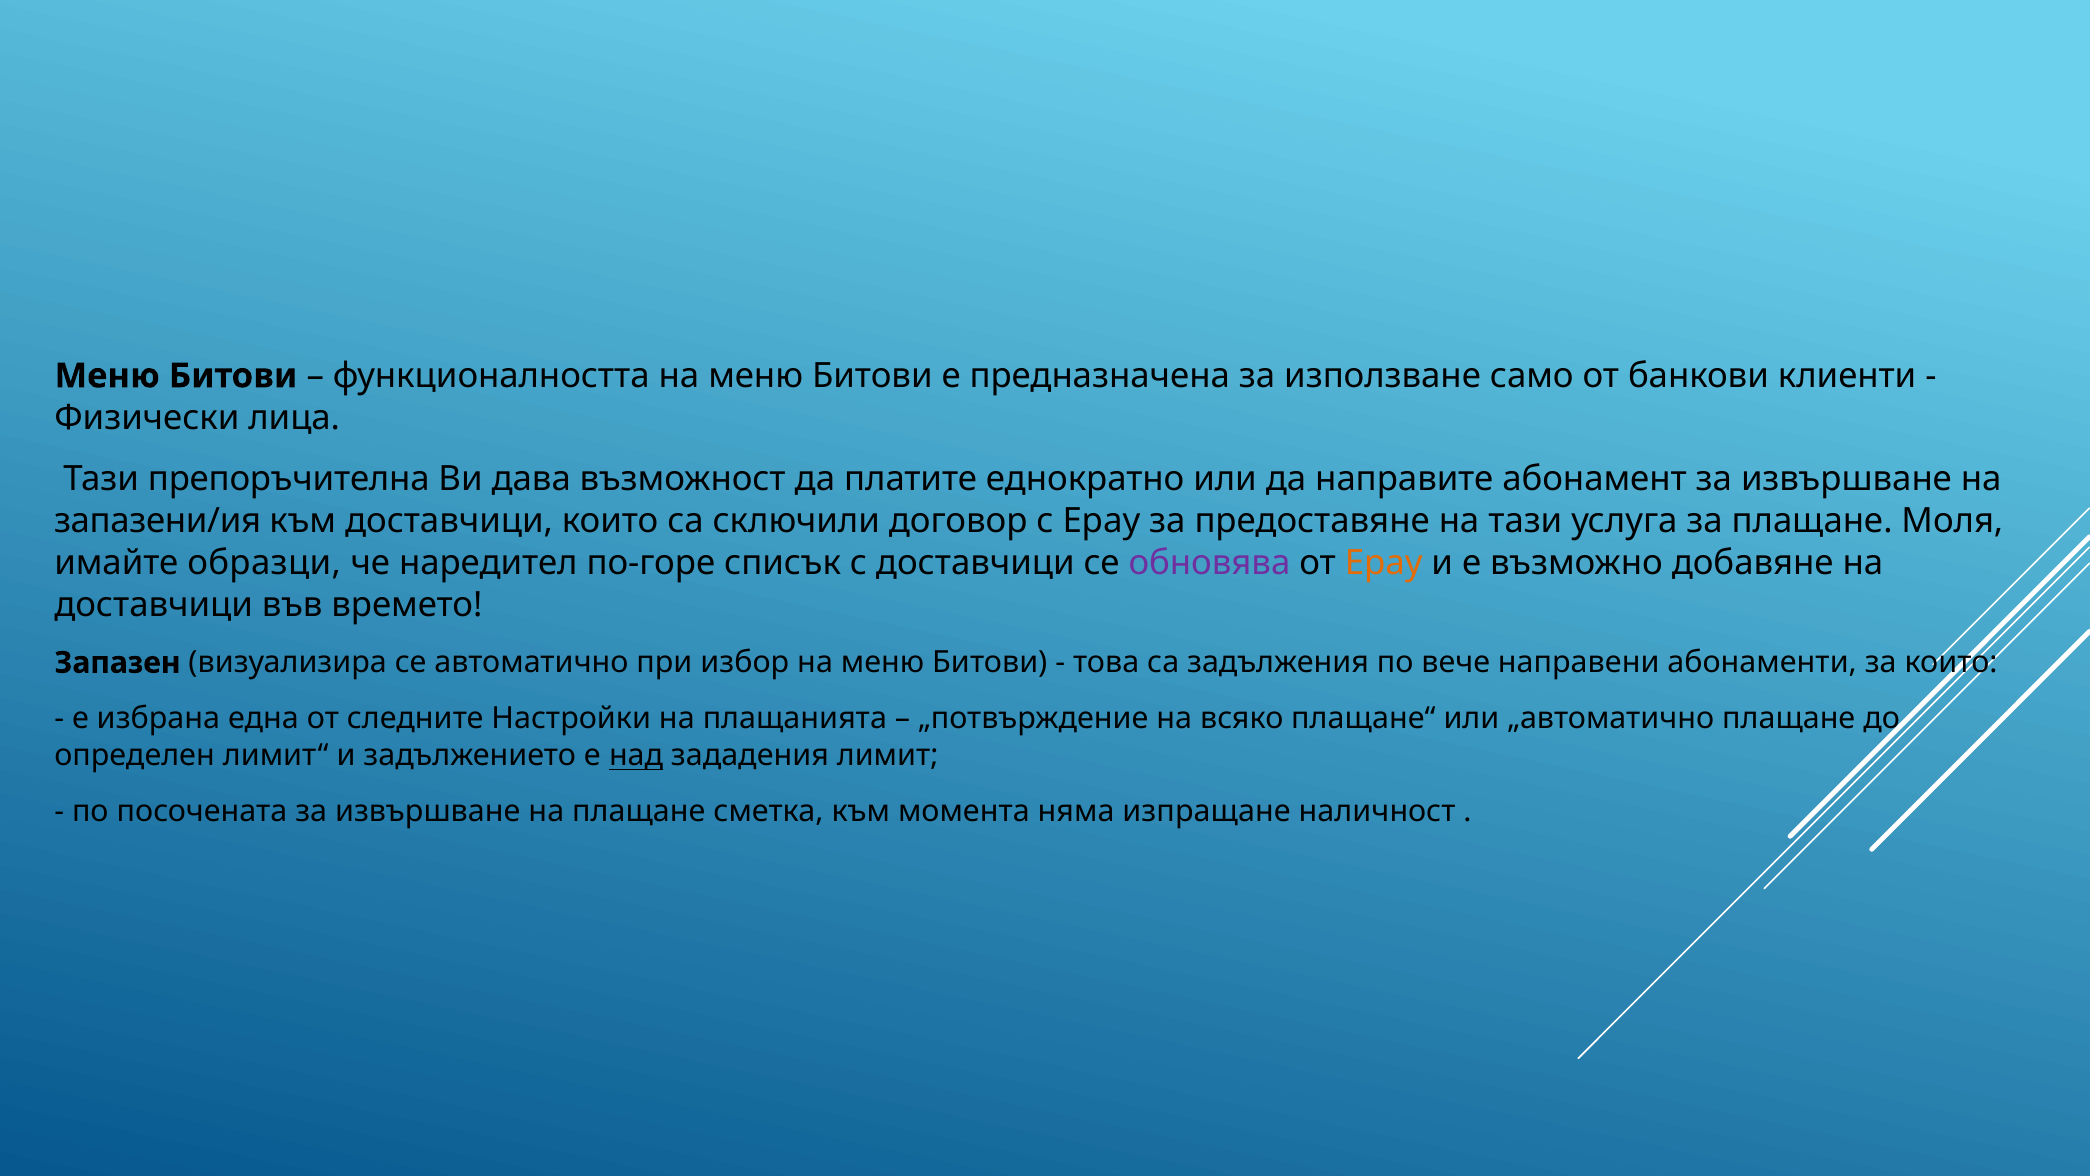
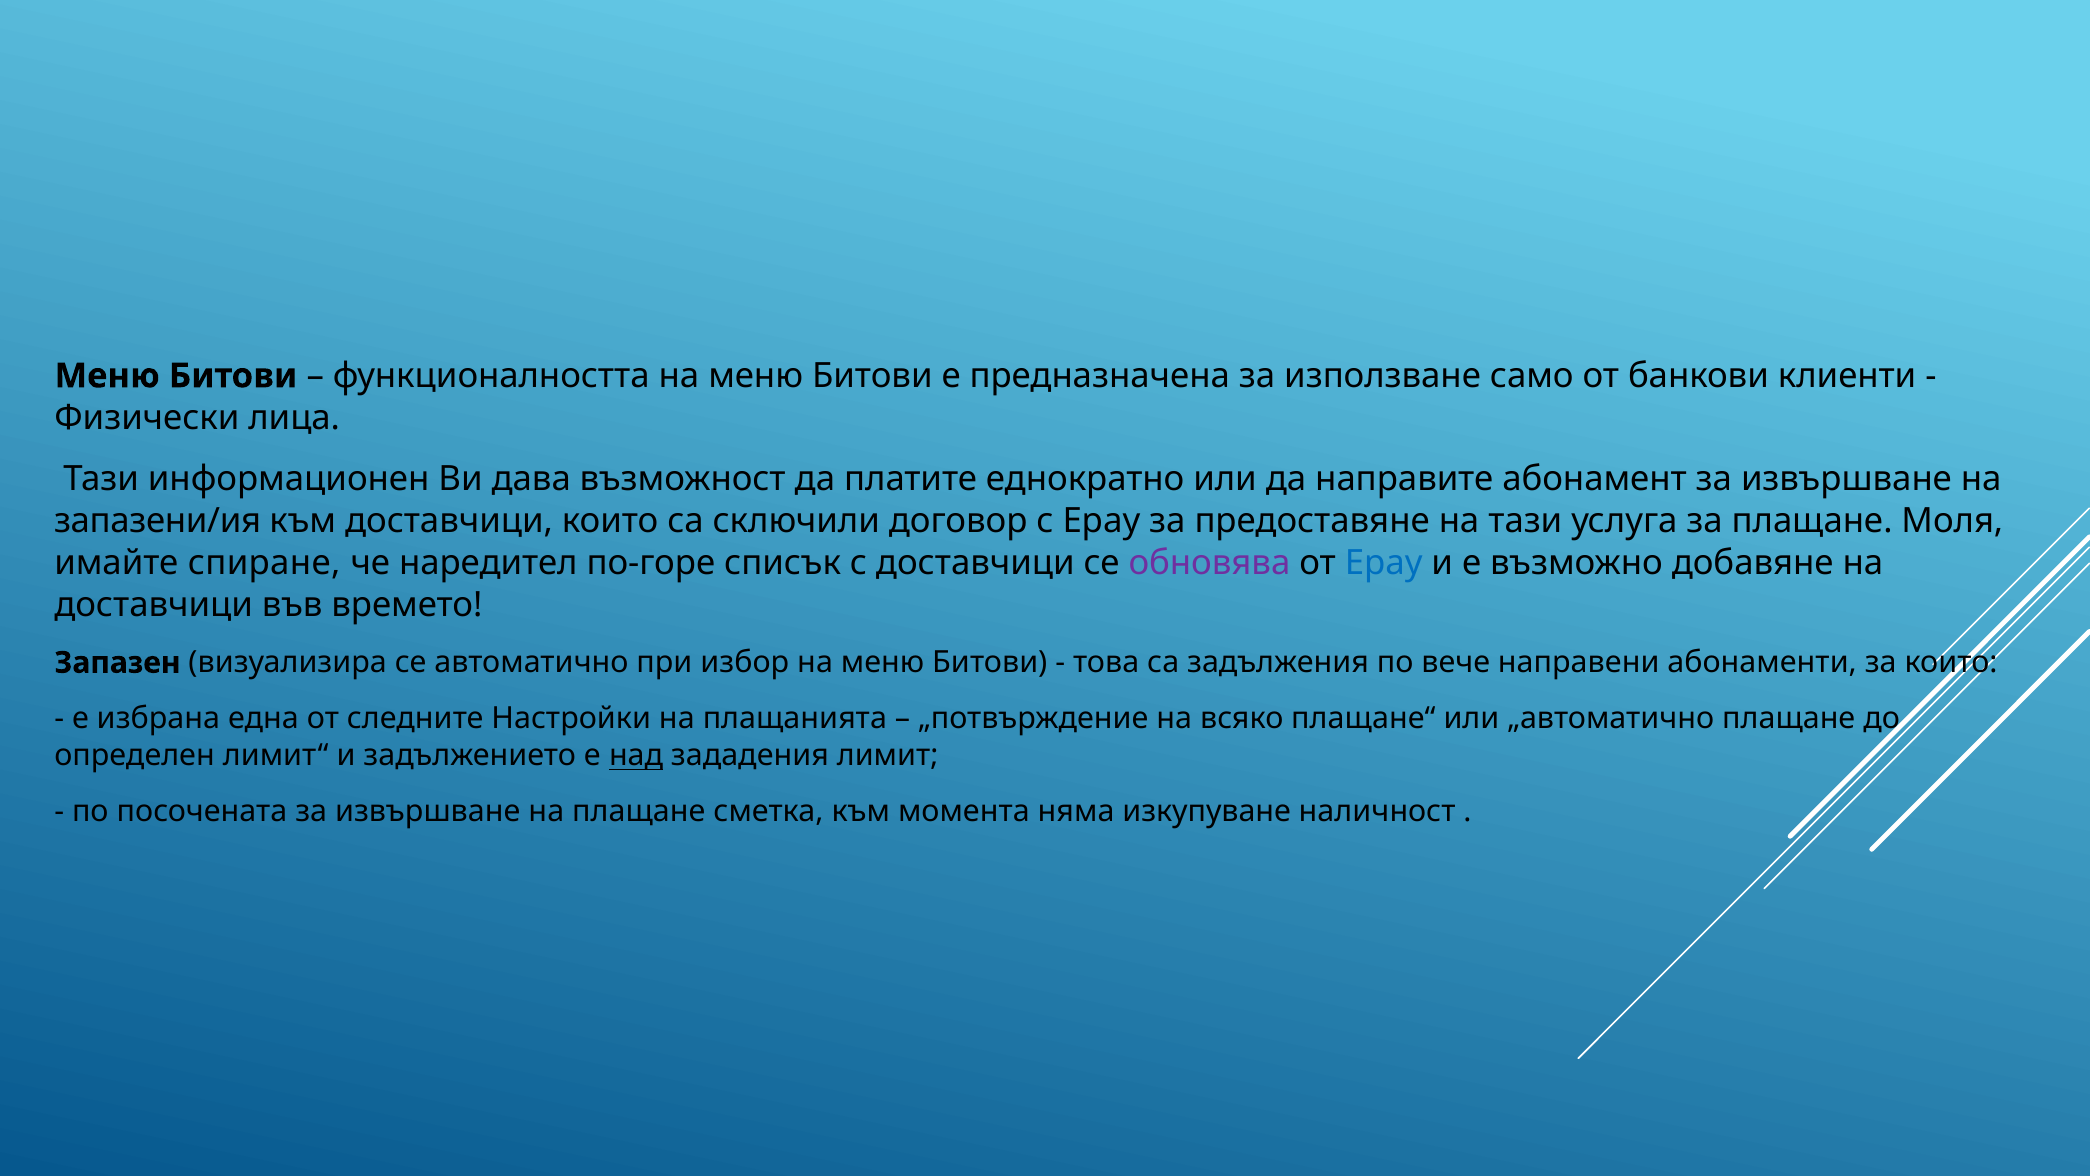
препоръчителна: препоръчителна -> информационен (289, 479)
образци: образци -> спиране (264, 563)
Epay colour: orange -> blue (1384, 563)
изпращане: изпращане -> изкупуване (1207, 811)
